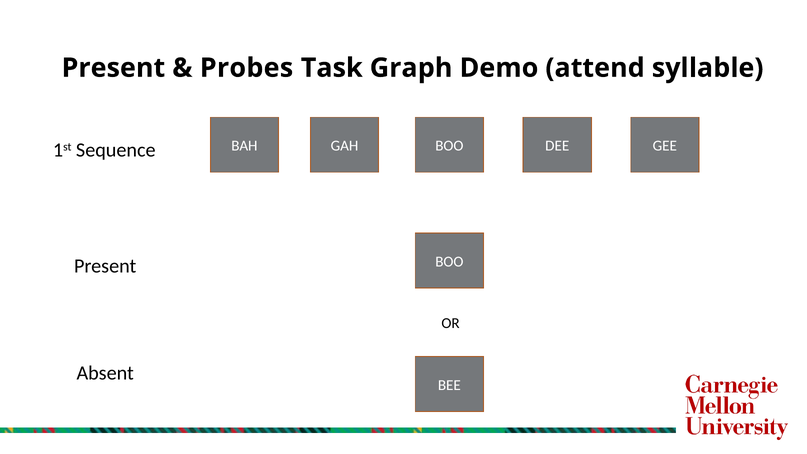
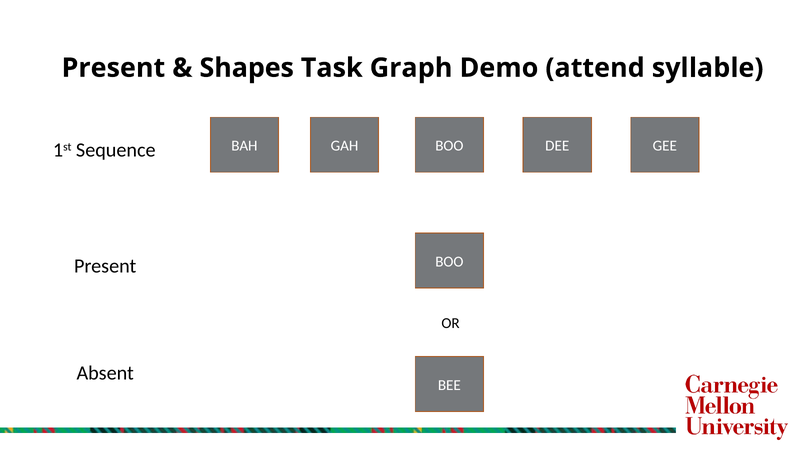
Probes: Probes -> Shapes (247, 68)
